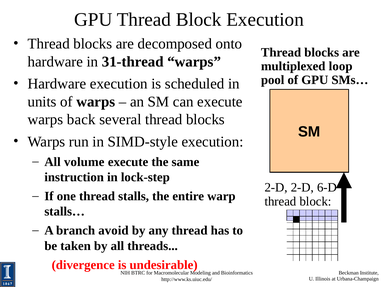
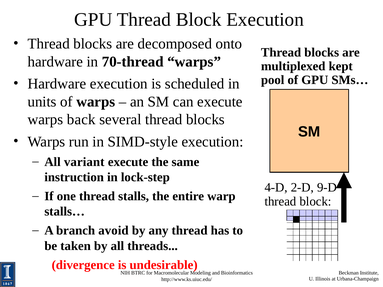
31-thread: 31-thread -> 70-thread (133, 62)
loop: loop -> kept (341, 66)
volume: volume -> variant (84, 162)
2-D: 2-D -> 4-D (276, 188)
6-D: 6-D -> 9-D (327, 188)
